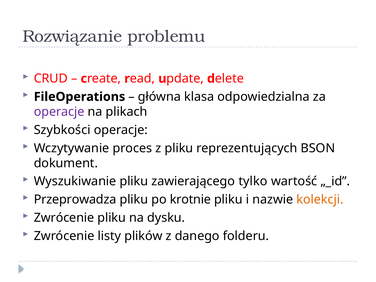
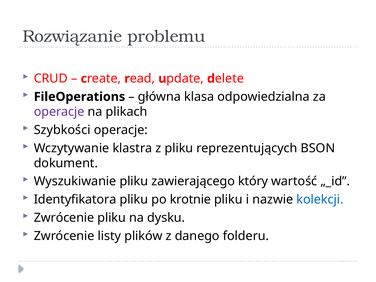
proces: proces -> klastra (132, 148)
tylko: tylko -> który (253, 181)
Przeprowadza: Przeprowadza -> Identyfikatora (75, 200)
kolekcji colour: orange -> blue (320, 200)
